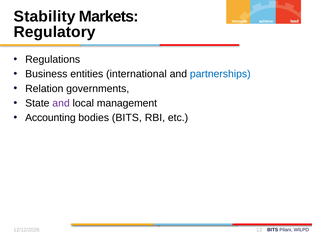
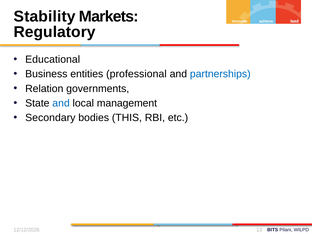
Regulations: Regulations -> Educational (53, 60)
international: international -> professional (136, 74)
and colour: purple -> blue (61, 103)
Accounting: Accounting -> Secondary (50, 118)
bodies BITS: BITS -> THIS (127, 118)
